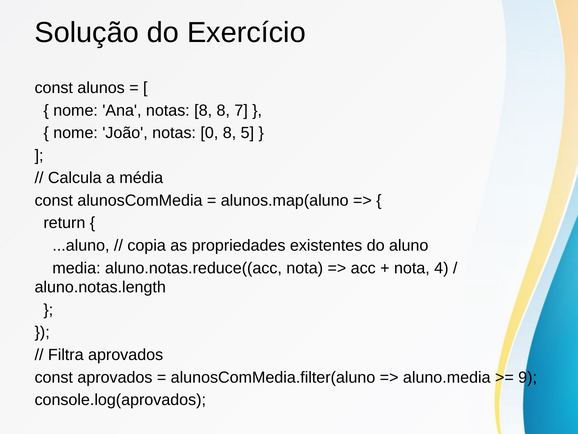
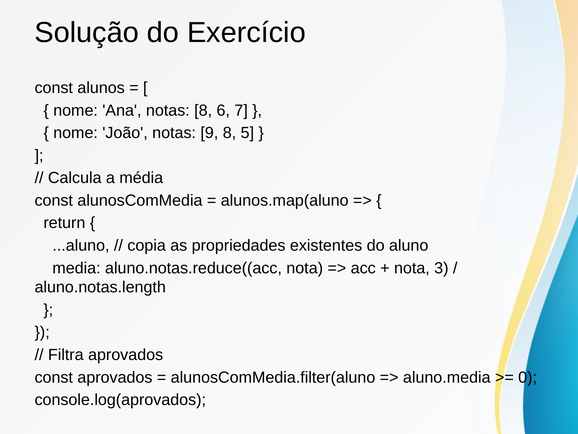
8 8: 8 -> 6 (223, 110)
0: 0 -> 9 (209, 133)
4: 4 -> 3 (441, 268)
9: 9 -> 0 (528, 377)
